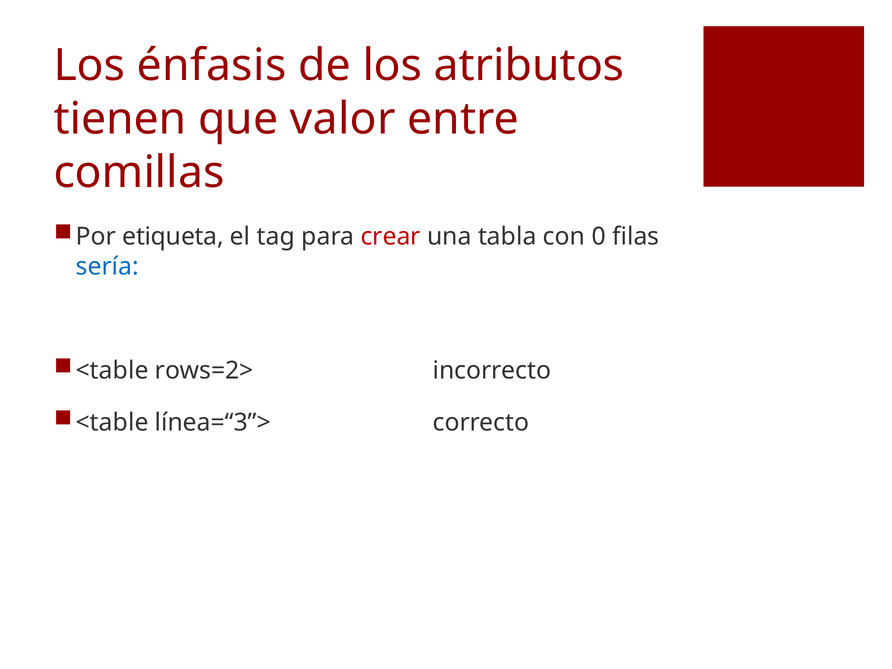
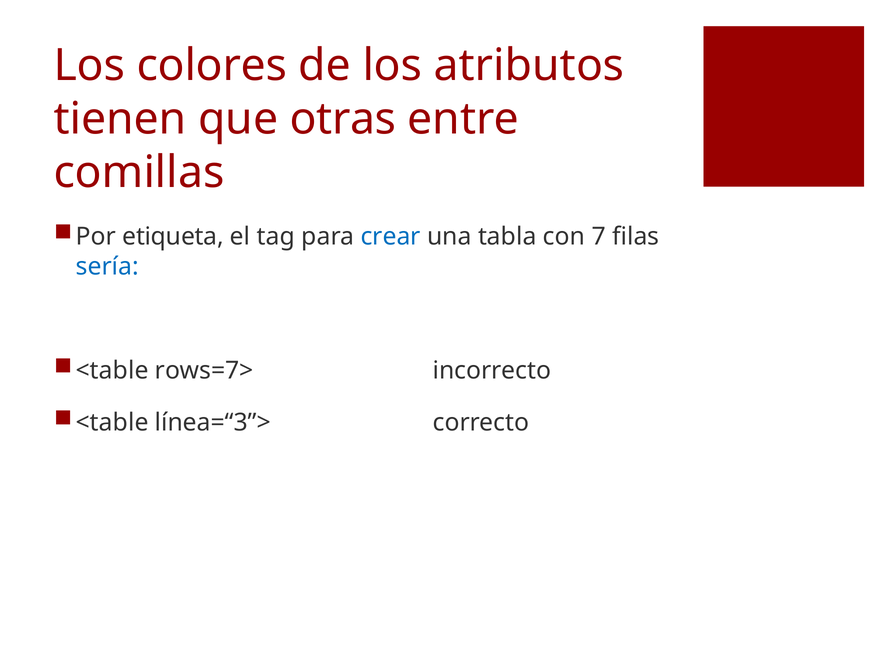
énfasis: énfasis -> colores (212, 66)
valor: valor -> otras (343, 119)
crear colour: red -> blue (391, 237)
0: 0 -> 7 (599, 237)
rows=2>: rows=2> -> rows=7> (204, 370)
